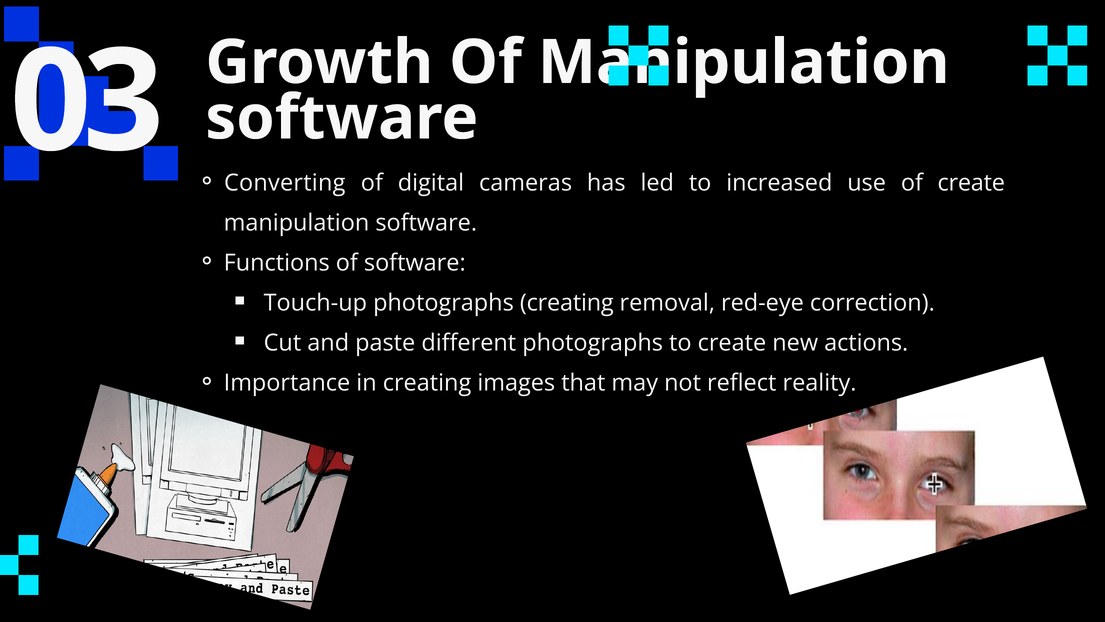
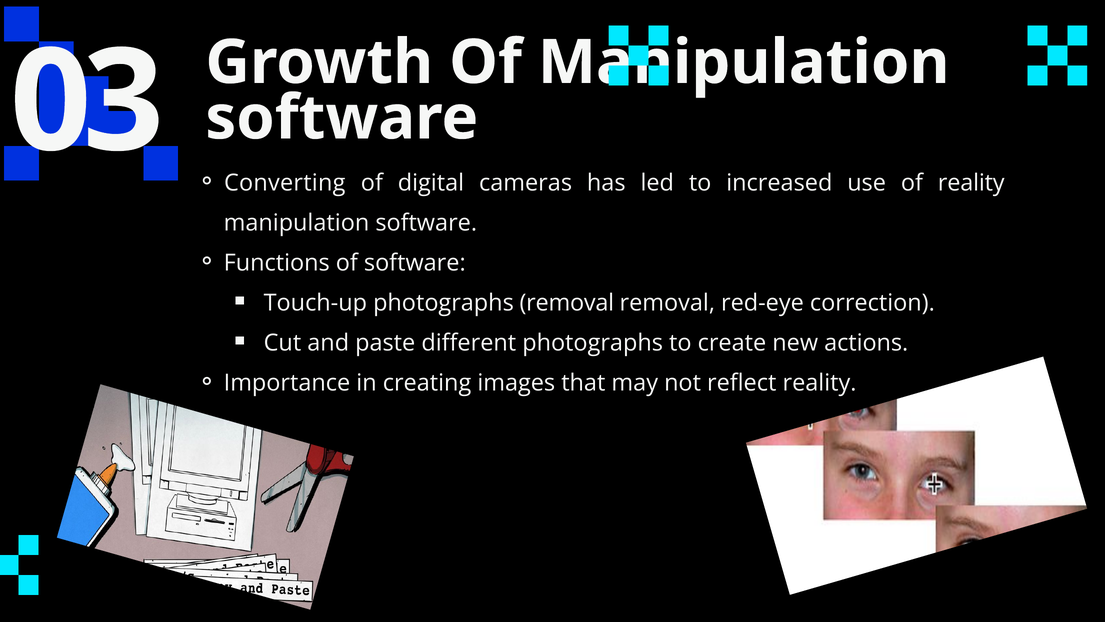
of create: create -> reality (971, 183)
photographs creating: creating -> removal (567, 303)
